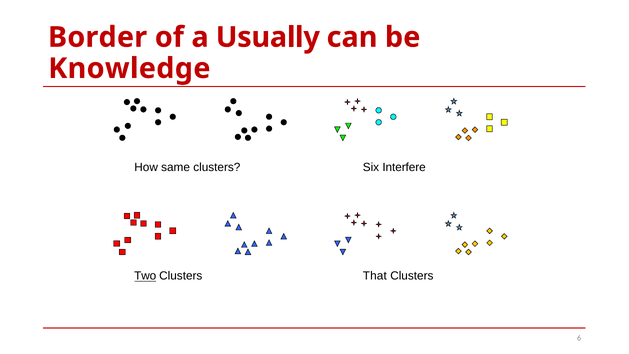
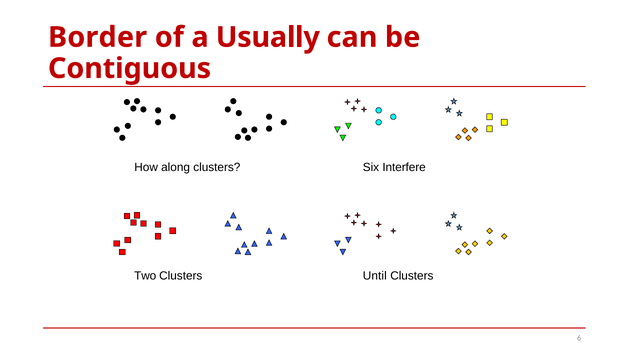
Knowledge: Knowledge -> Contiguous (130, 68)
same: same -> along (176, 167)
Two underline: present -> none (145, 276)
That: That -> Until (375, 276)
